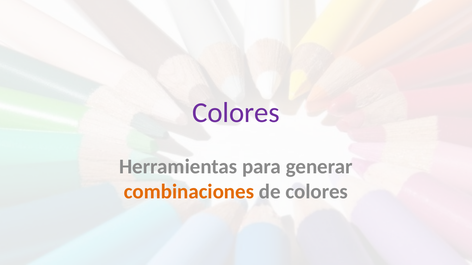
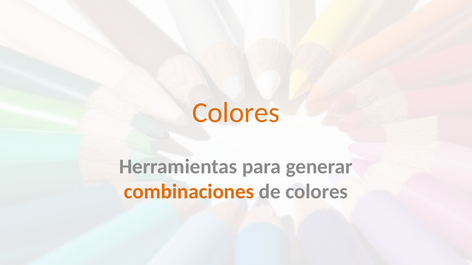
Colores colour: purple -> orange (236, 113)
